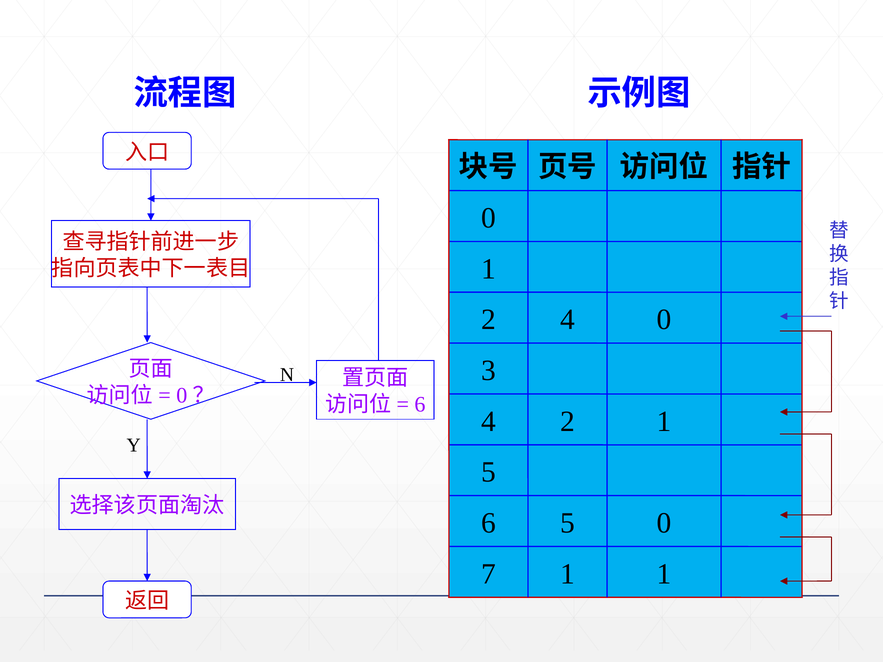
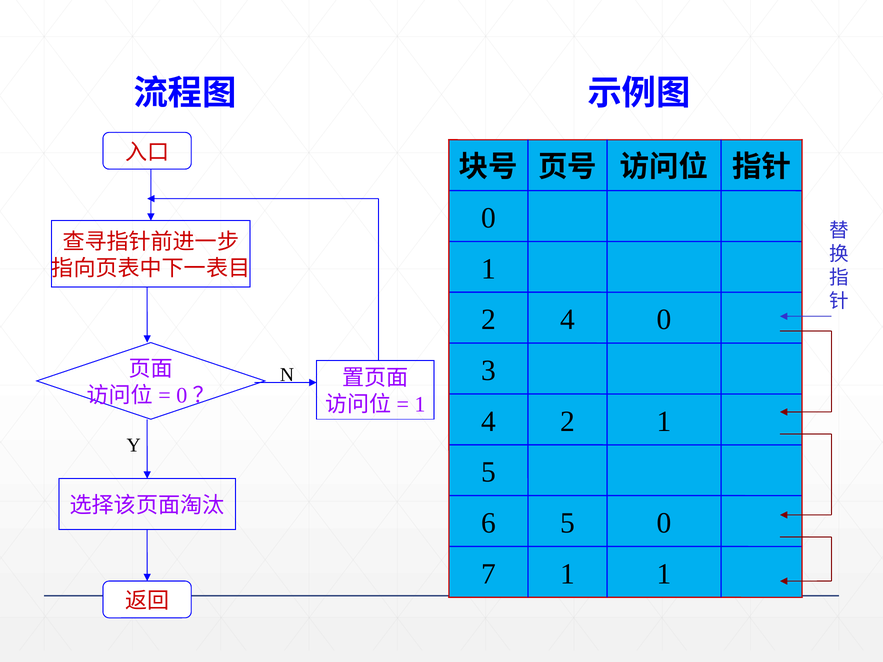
6: 6 -> 1 (420, 405)
